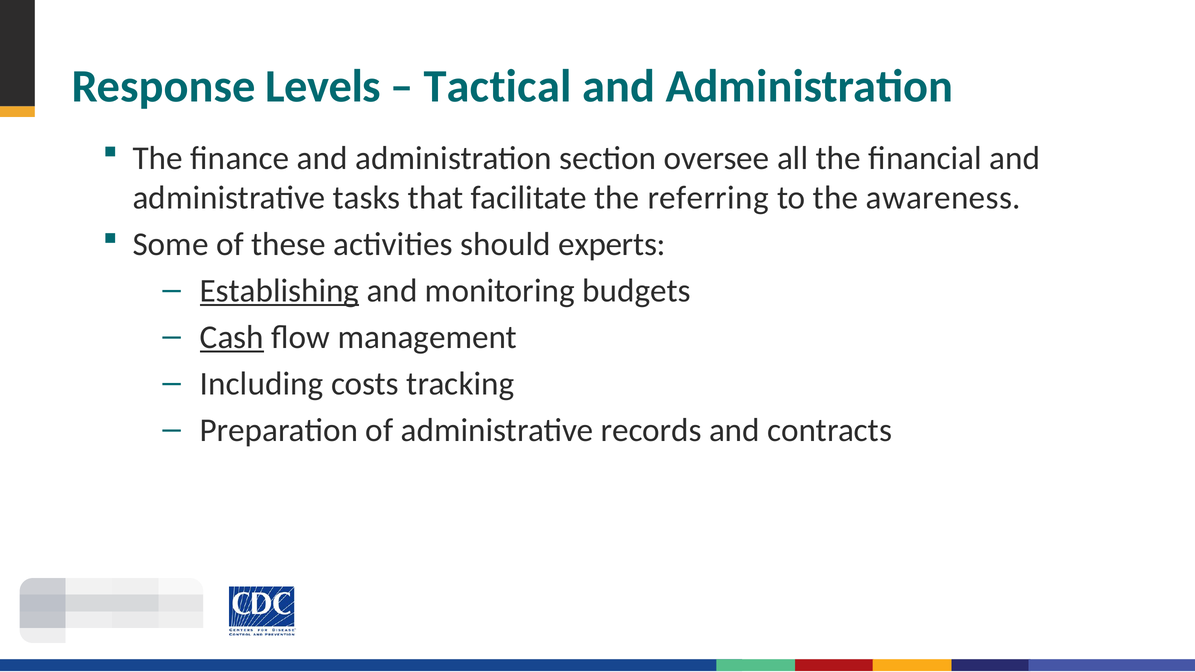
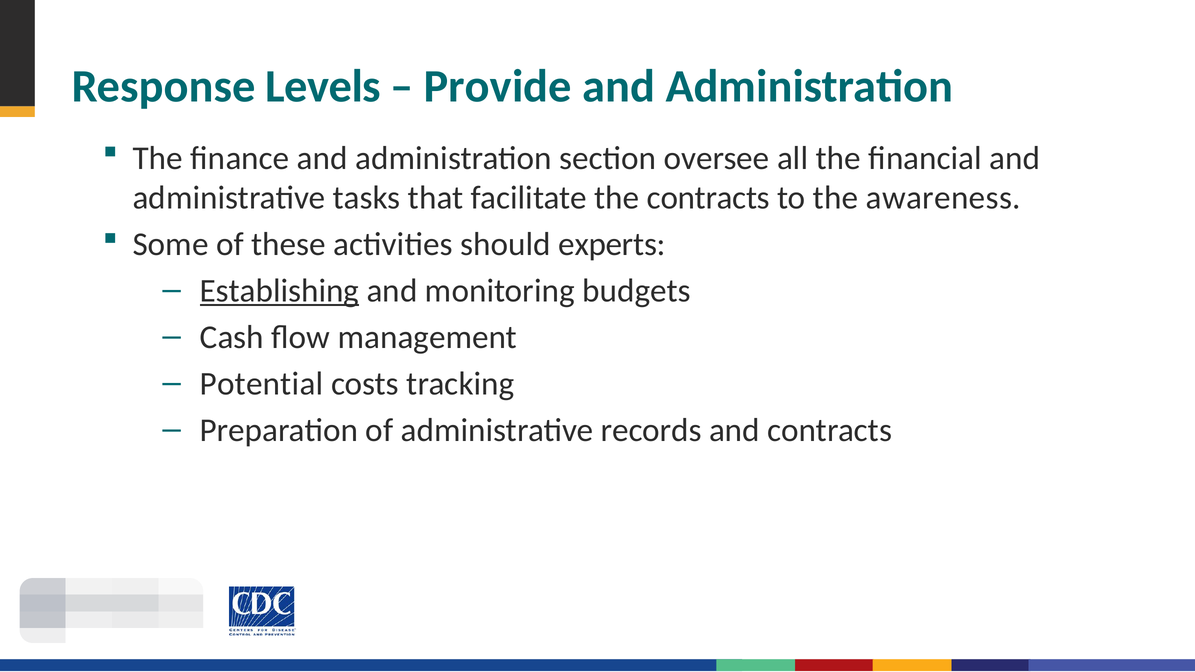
Tactical: Tactical -> Provide (498, 86)
the referring: referring -> contracts (708, 198)
Cash underline: present -> none (232, 337)
Including: Including -> Potential (262, 384)
